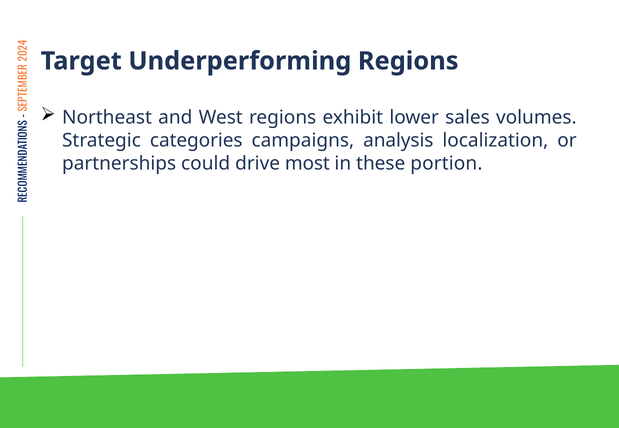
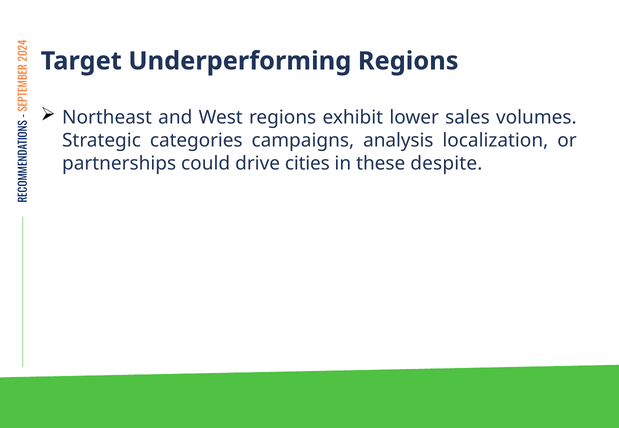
most: most -> cities (307, 164)
portion: portion -> despite (446, 164)
